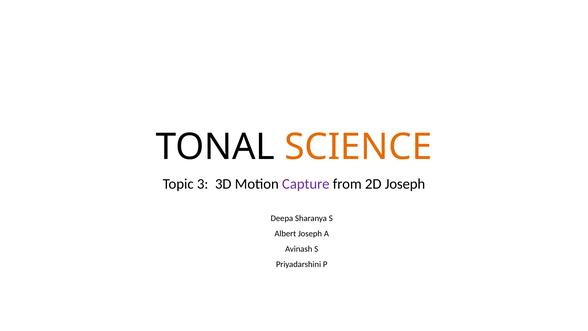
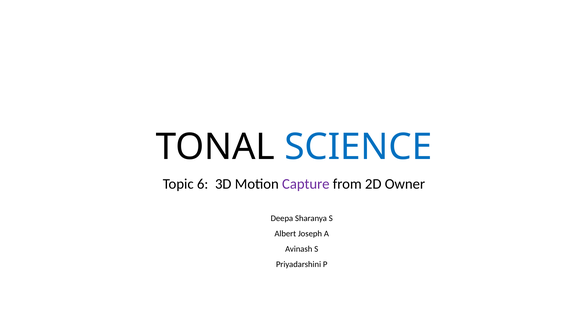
SCIENCE colour: orange -> blue (358, 147)
3: 3 -> 6 (203, 184)
2D Joseph: Joseph -> Owner (405, 184)
